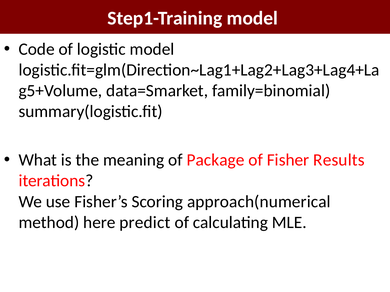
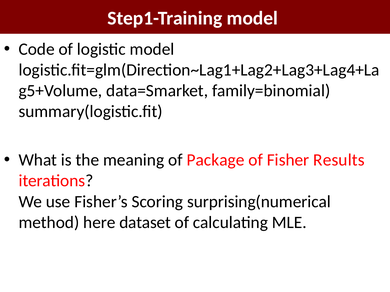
approach(numerical: approach(numerical -> surprising(numerical (259, 202)
predict: predict -> dataset (145, 223)
